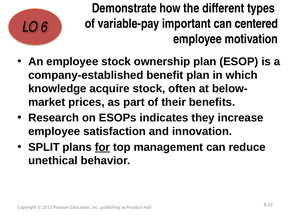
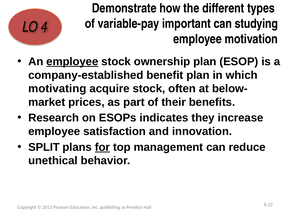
centered: centered -> studying (256, 24)
6: 6 -> 4 (44, 27)
employee underline: none -> present (72, 62)
knowledge: knowledge -> motivating (57, 89)
